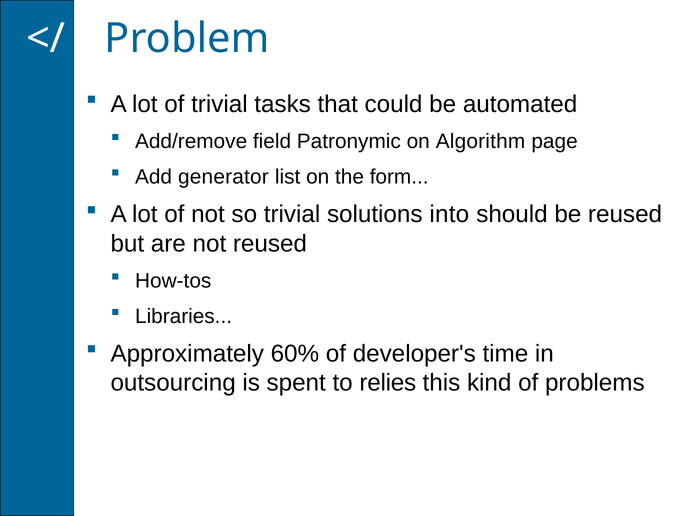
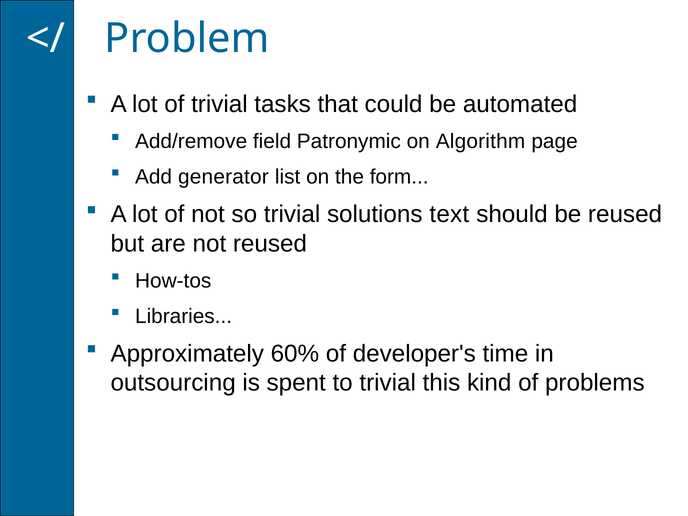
into: into -> text (449, 214)
to relies: relies -> trivial (388, 383)
